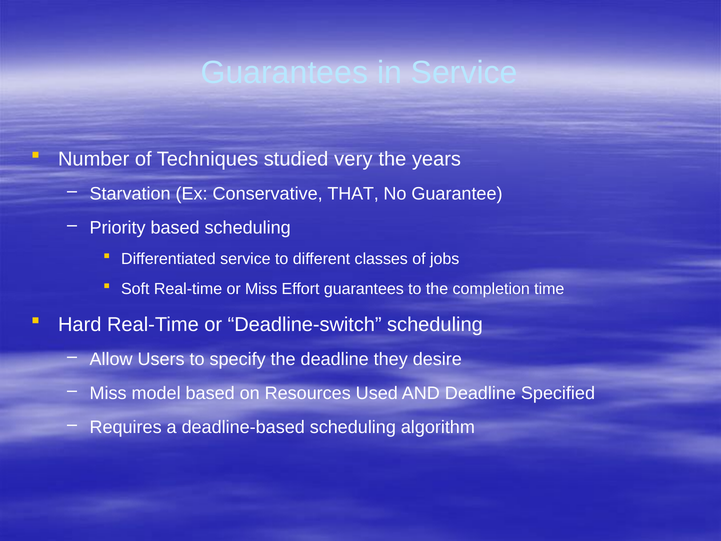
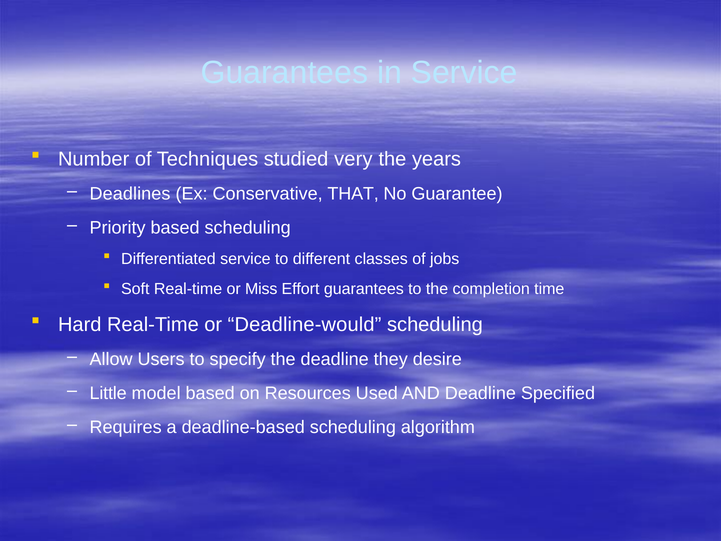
Starvation: Starvation -> Deadlines (130, 194)
Deadline-switch: Deadline-switch -> Deadline-would (305, 324)
Miss: Miss -> Little (108, 393)
